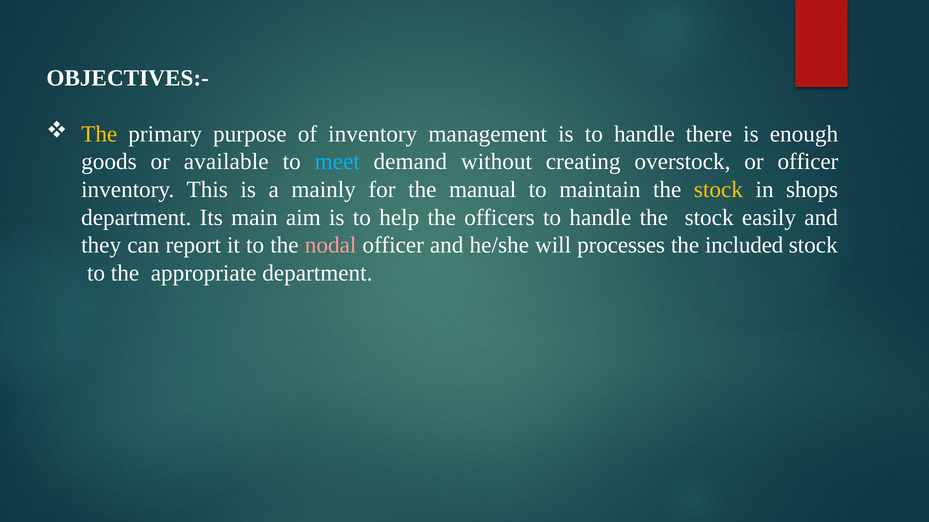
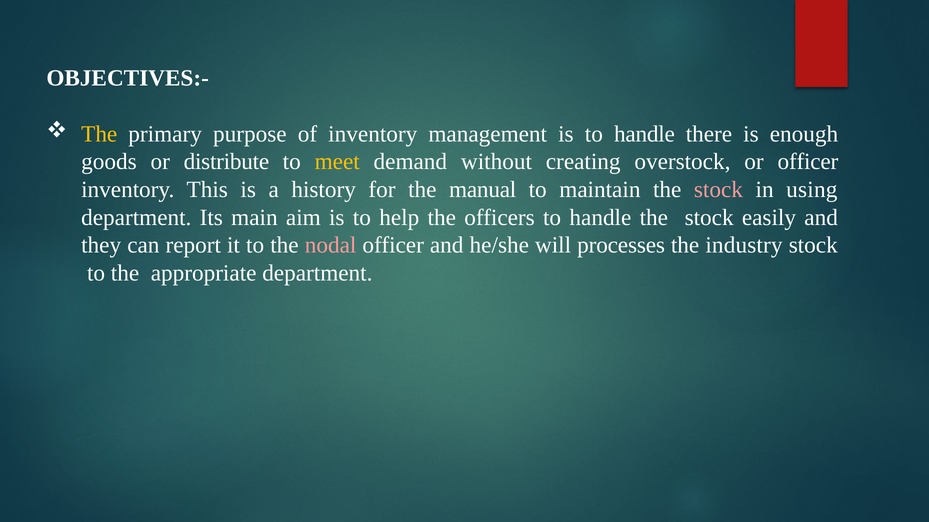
available: available -> distribute (226, 162)
meet colour: light blue -> yellow (337, 162)
mainly: mainly -> history (324, 190)
stock colour: yellow -> pink (718, 190)
shops: shops -> using (812, 190)
included: included -> industry (744, 245)
